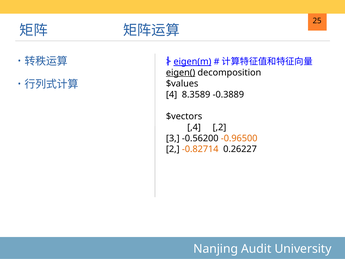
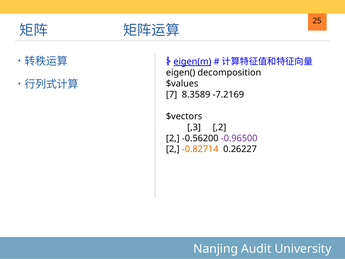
eigen( underline: present -> none (181, 73)
4: 4 -> 7 (172, 94)
-0.3889: -0.3889 -> -7.2169 (228, 94)
,4: ,4 -> ,3 (194, 127)
3: 3 -> 2 (173, 138)
-0.96500 colour: orange -> purple (239, 138)
